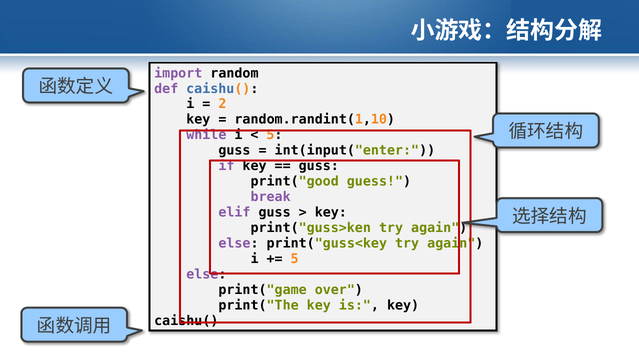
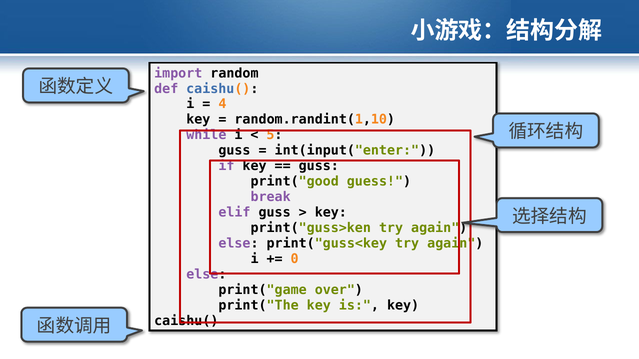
2: 2 -> 4 (222, 104)
5: 5 -> 0 (295, 259)
